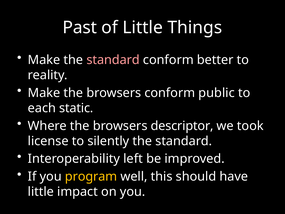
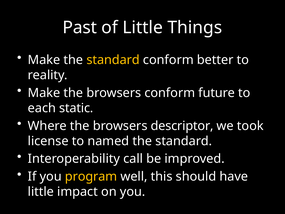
standard colour: pink -> yellow (113, 60)
public: public -> future (217, 93)
silently: silently -> named (108, 141)
left: left -> call (133, 159)
